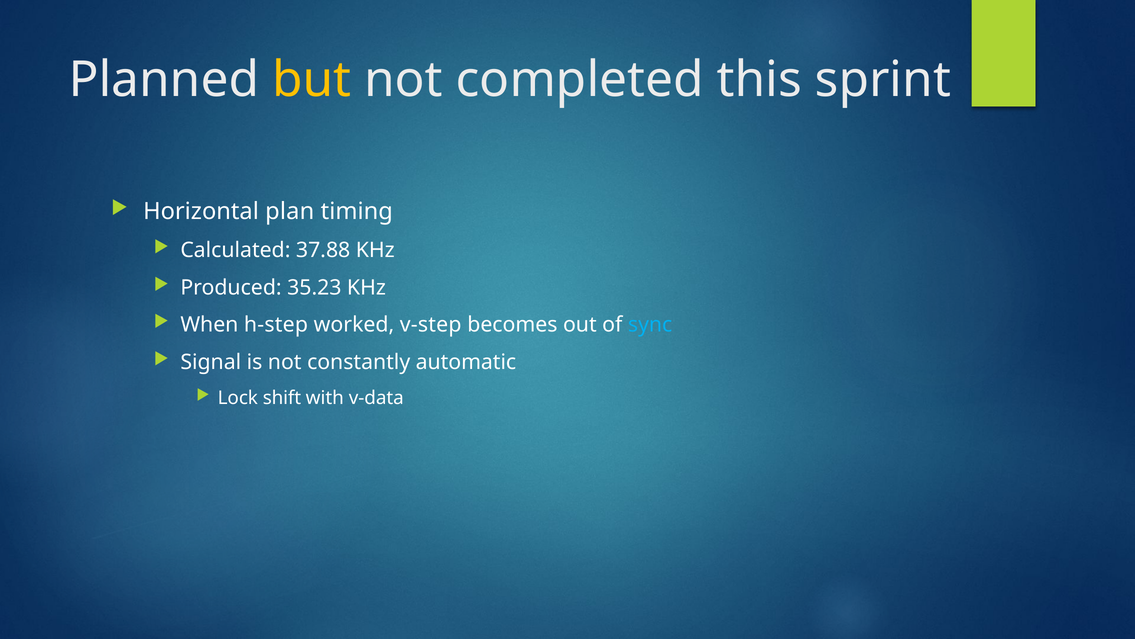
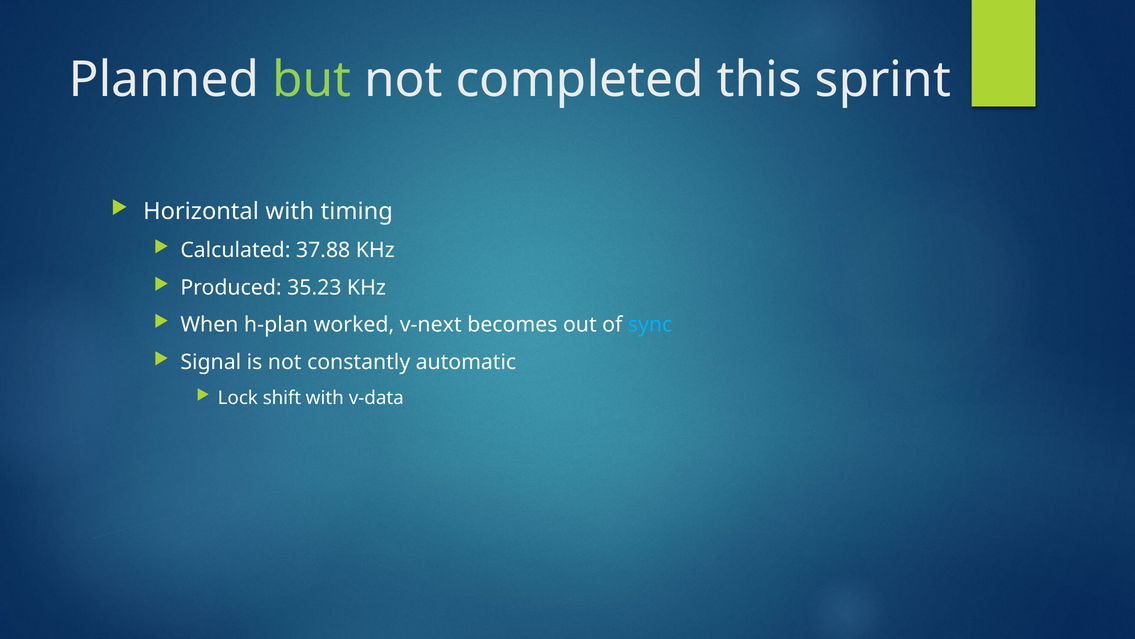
but colour: yellow -> light green (312, 80)
Horizontal plan: plan -> with (290, 211)
h-step: h-step -> h-plan (276, 325)
v-step: v-step -> v-next (431, 325)
